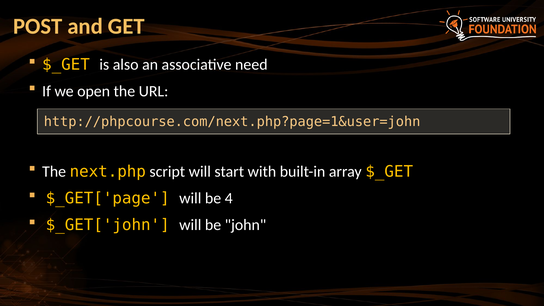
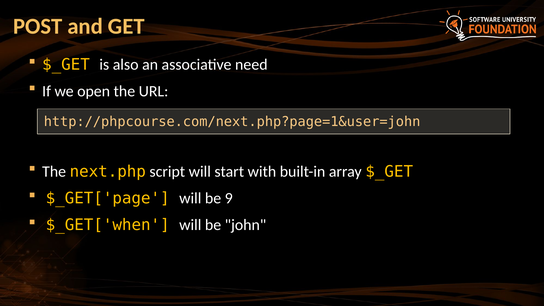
4: 4 -> 9 (229, 198)
$_GET['john: $_GET['john -> $_GET['when (108, 225)
